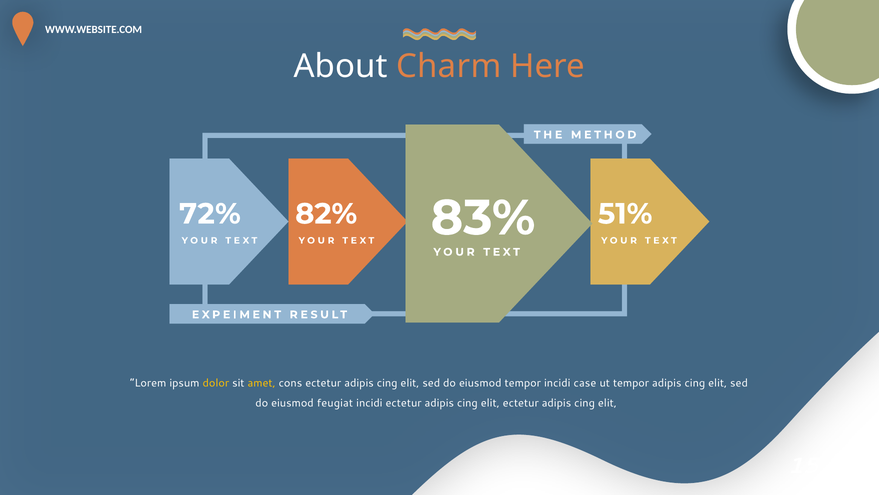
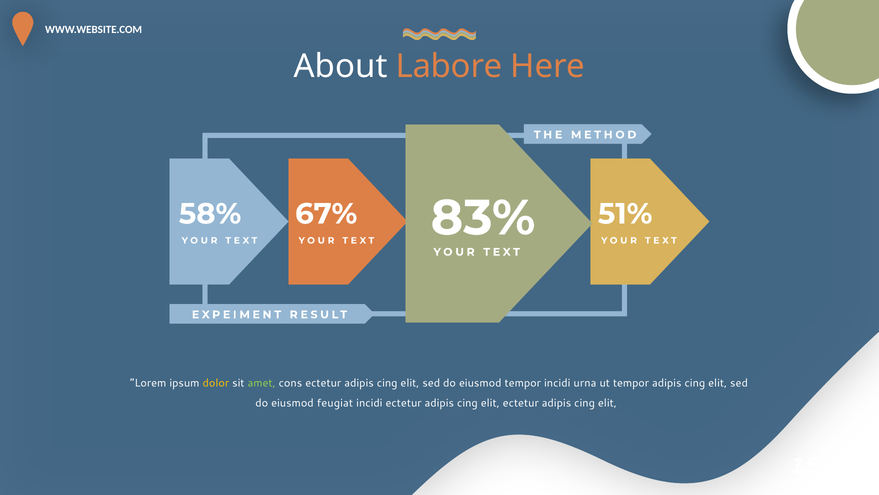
Charm: Charm -> Labore (449, 66)
72%: 72% -> 58% (210, 214)
82%: 82% -> 67% (326, 214)
amet colour: yellow -> light green (262, 383)
case: case -> urna (585, 383)
